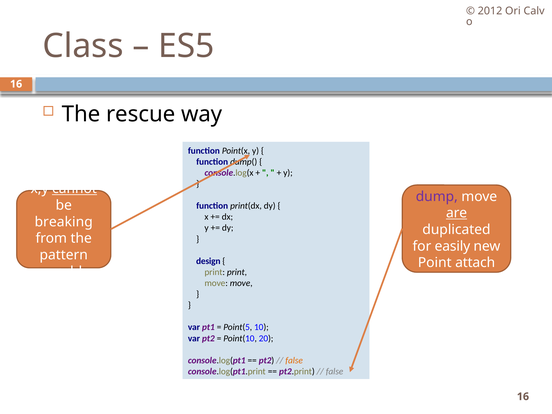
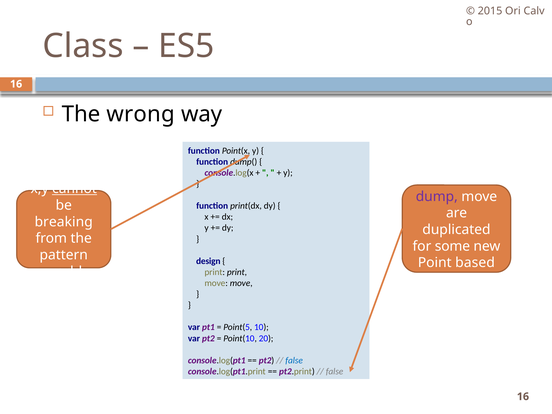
2012: 2012 -> 2015 (490, 11)
rescue: rescue -> wrong (141, 114)
are underline: present -> none (457, 213)
easily: easily -> some (452, 246)
attach: attach -> based (475, 263)
false colour: orange -> blue (294, 360)
